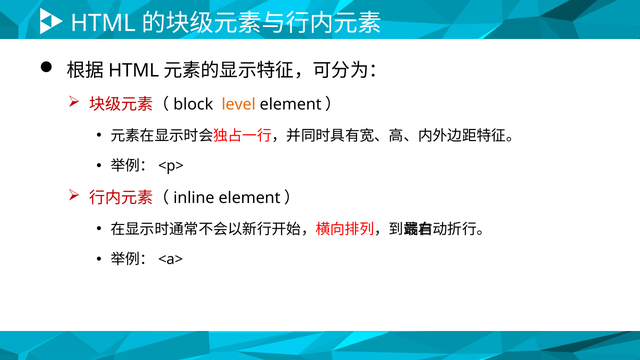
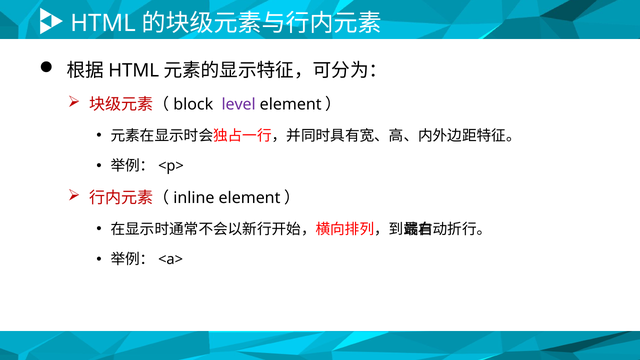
level colour: orange -> purple (239, 105)
